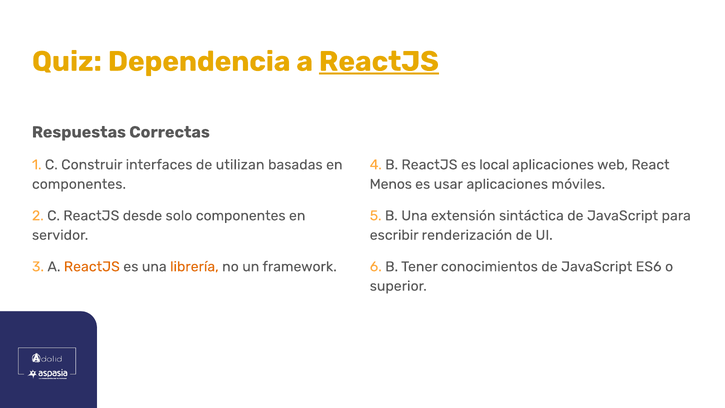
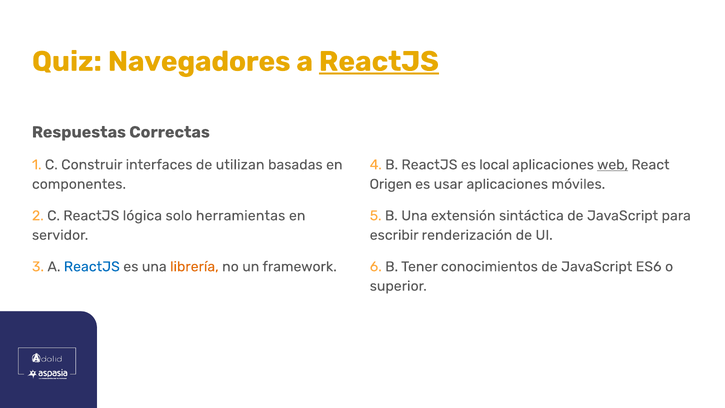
Dependencia: Dependencia -> Navegadores (199, 61)
web underline: none -> present (613, 165)
Menos: Menos -> Origen (391, 184)
desde: desde -> lógica (142, 216)
solo componentes: componentes -> herramientas (241, 216)
ReactJS colour: orange -> blue (92, 267)
